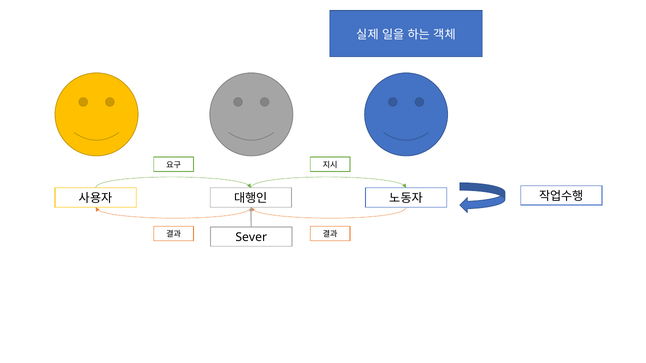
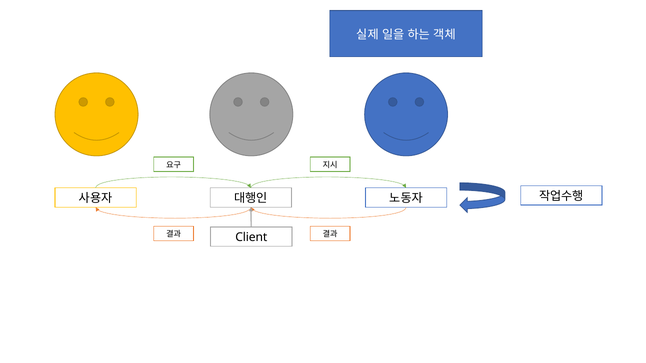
Sever: Sever -> Client (251, 238)
